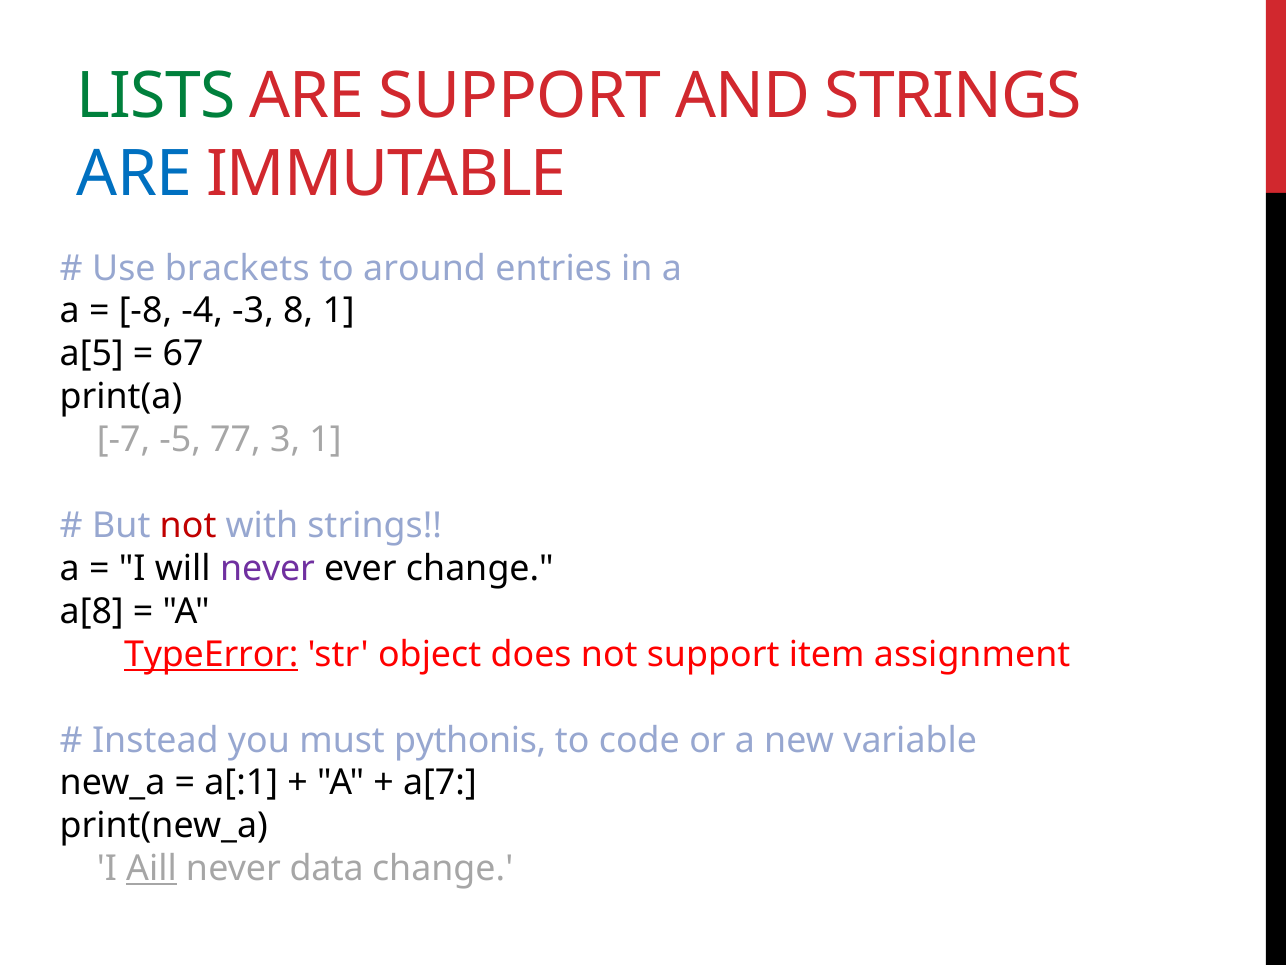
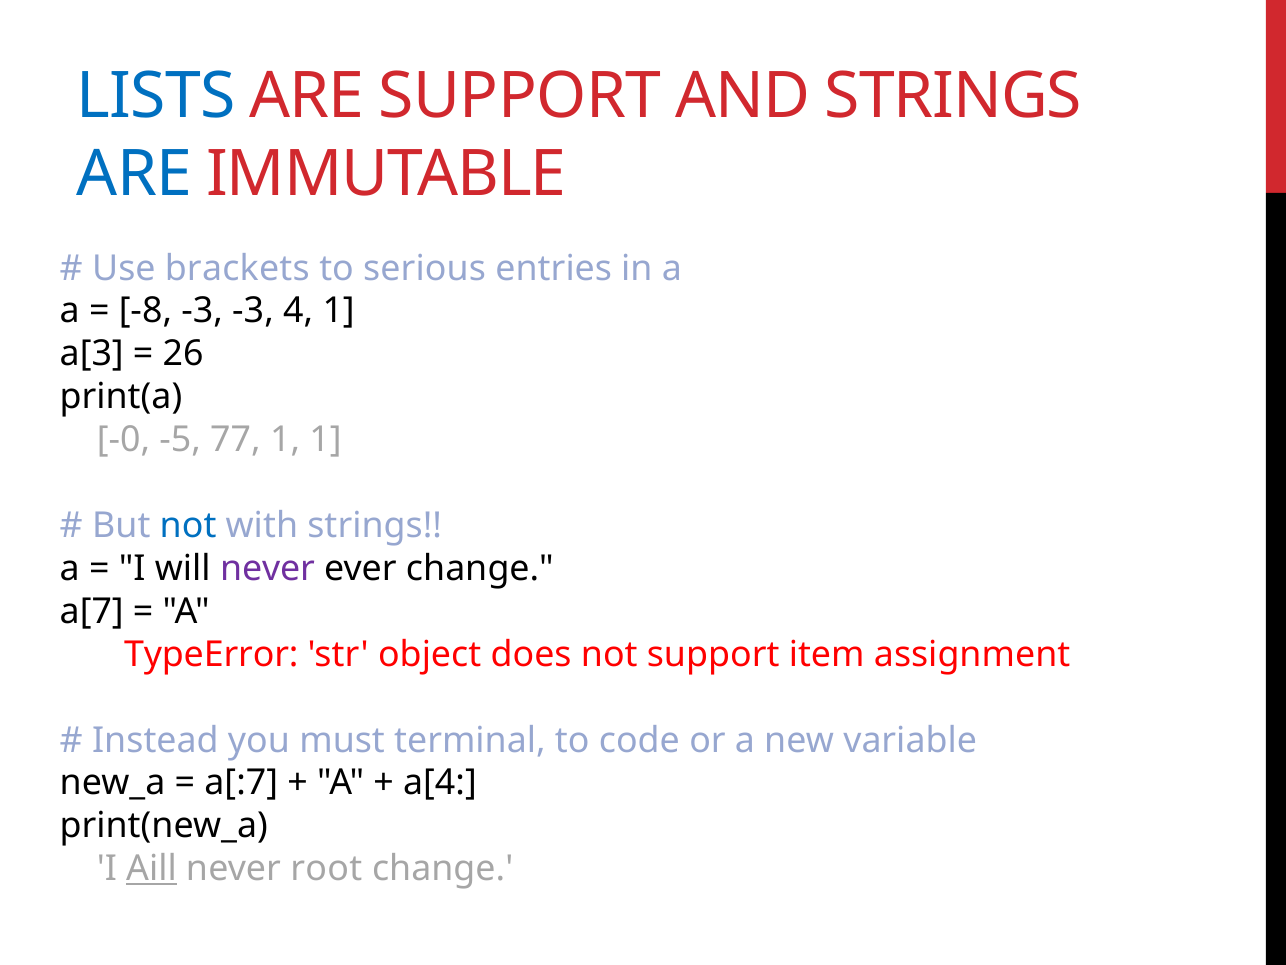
LISTS colour: green -> blue (156, 97)
around: around -> serious (425, 268)
-8 -4: -4 -> -3 (202, 311)
8: 8 -> 4 (298, 311)
a[5: a[5 -> a[3 (92, 354)
67: 67 -> 26 (183, 354)
-7: -7 -> -0 (123, 440)
77 3: 3 -> 1 (285, 440)
not colour: red -> blue (188, 525)
a[8: a[8 -> a[7 (92, 611)
TypeError underline: present -> none (211, 654)
pythonis: pythonis -> terminal (470, 740)
a[:1: a[:1 -> a[:7 (241, 783)
a[7: a[7 -> a[4 (440, 783)
data: data -> root (326, 869)
